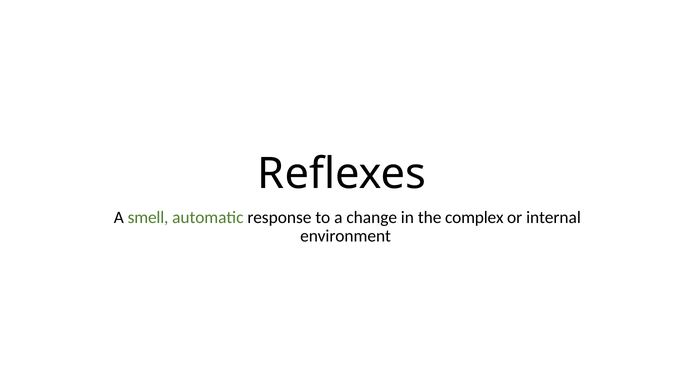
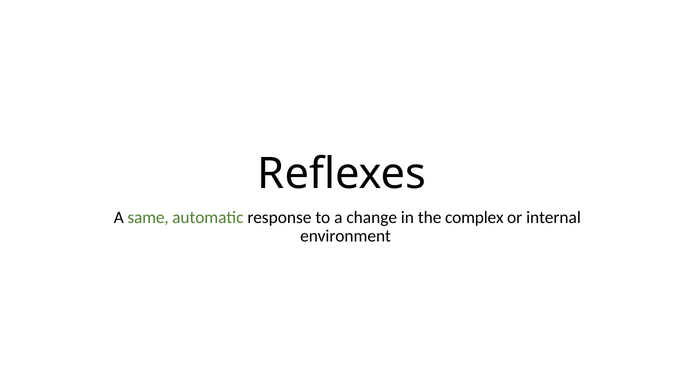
smell: smell -> same (148, 217)
